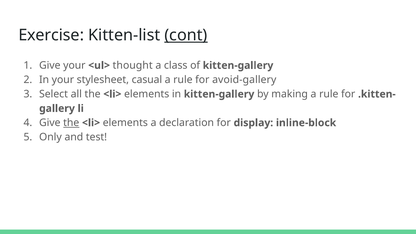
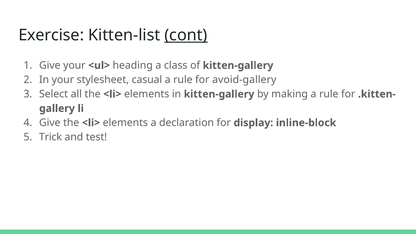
thought: thought -> heading (133, 65)
the underline: present -> none (71, 123)
Only: Only -> Trick (51, 137)
